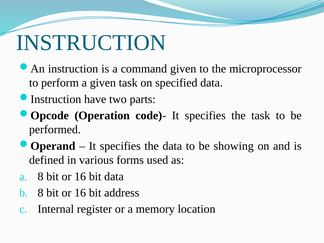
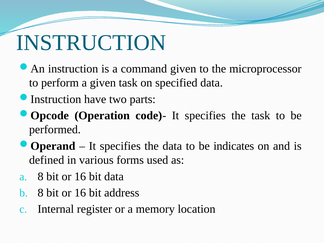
showing: showing -> indicates (234, 146)
